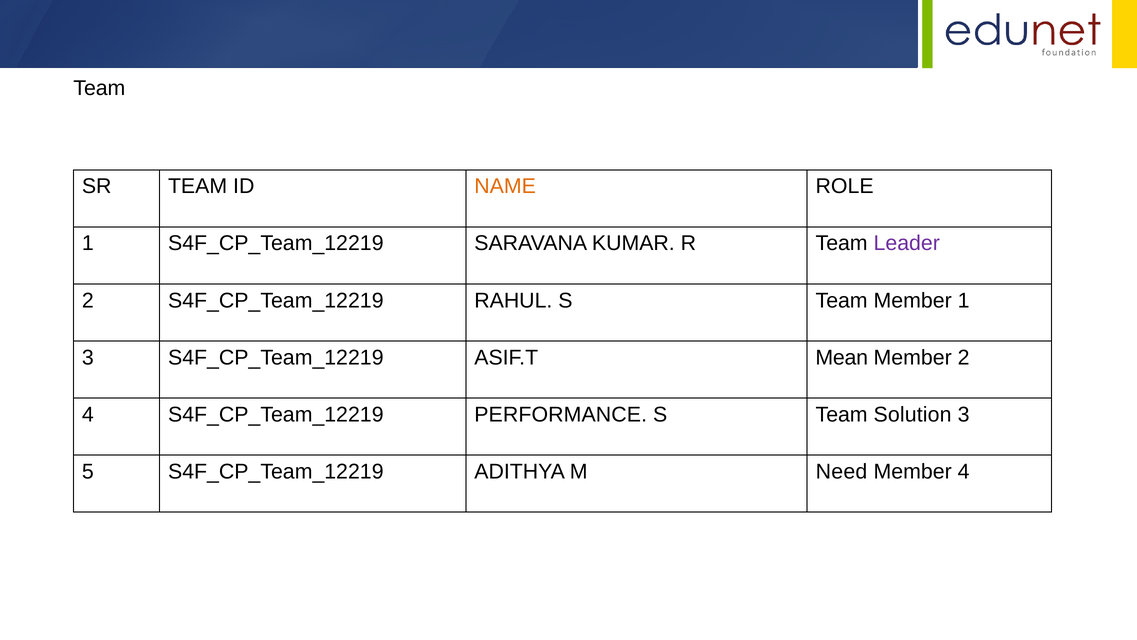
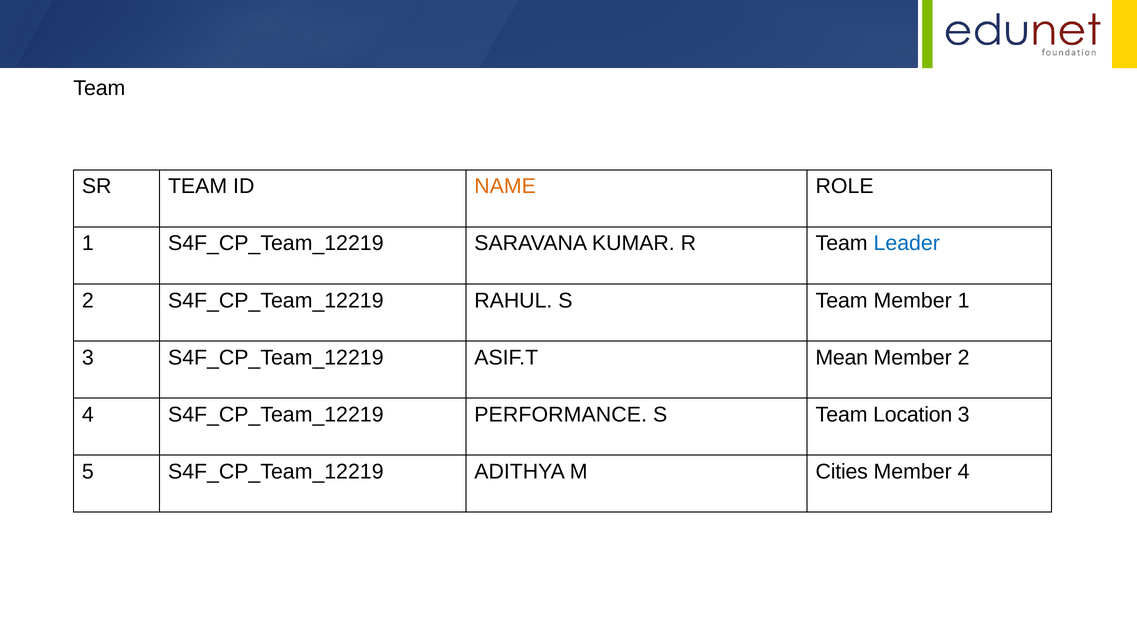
Leader colour: purple -> blue (907, 243)
Solution: Solution -> Location (913, 414)
Need: Need -> Cities (842, 471)
